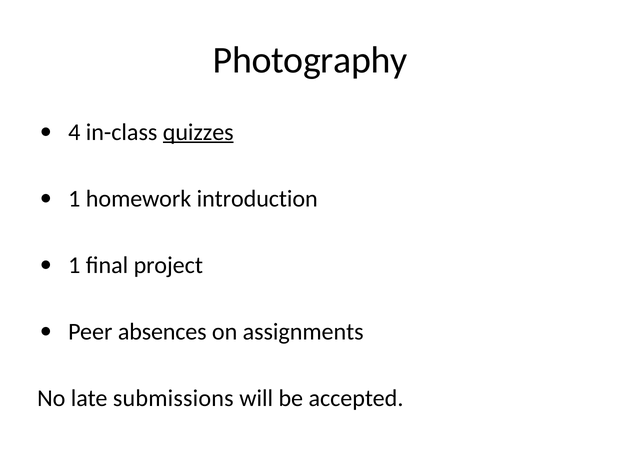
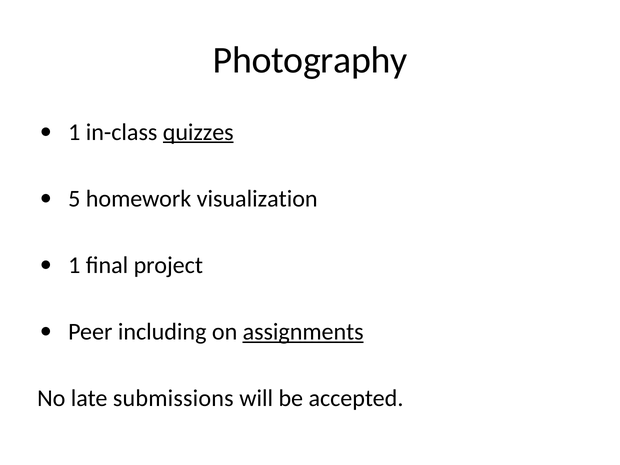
4: 4 -> 1 (74, 132)
1: 1 -> 5 (74, 199)
introduction: introduction -> visualization (257, 199)
absences: absences -> including (162, 332)
assignments underline: none -> present (303, 332)
